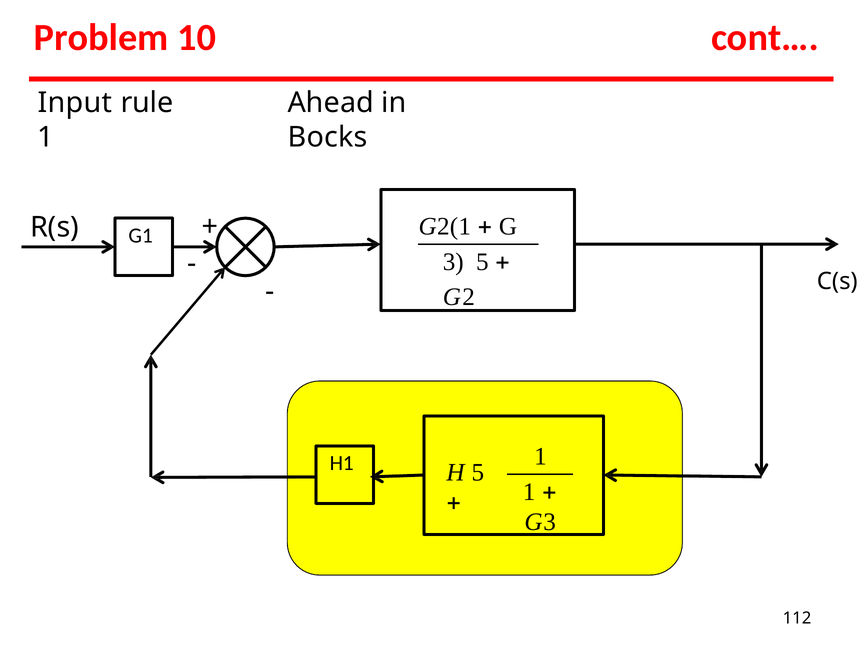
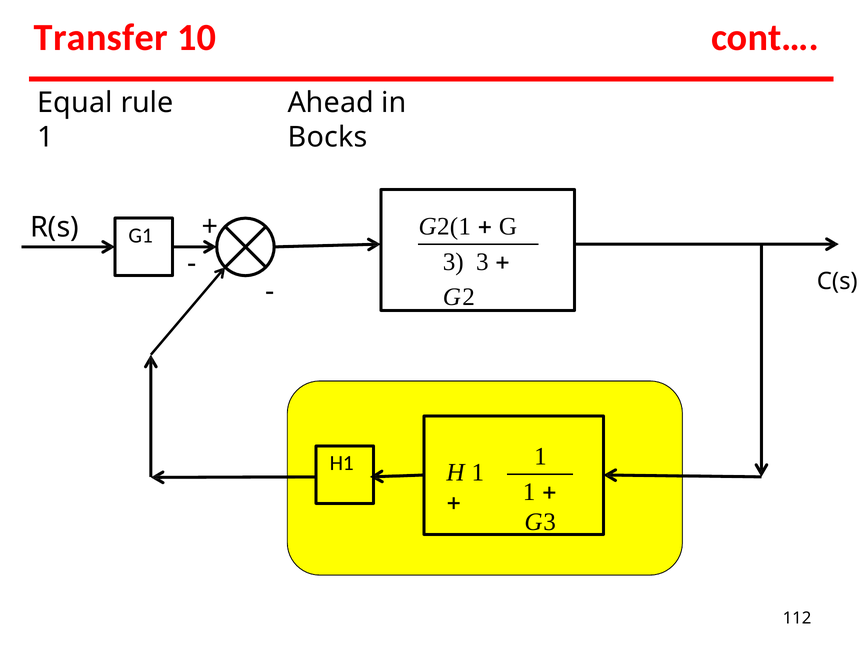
Problem: Problem -> Transfer (101, 38)
Input: Input -> Equal (75, 102)
3 5: 5 -> 3 (482, 262)
H 5: 5 -> 1 (478, 472)
